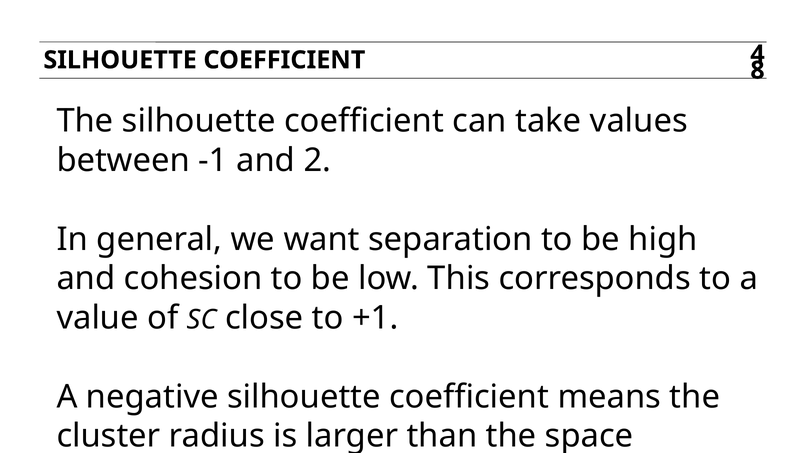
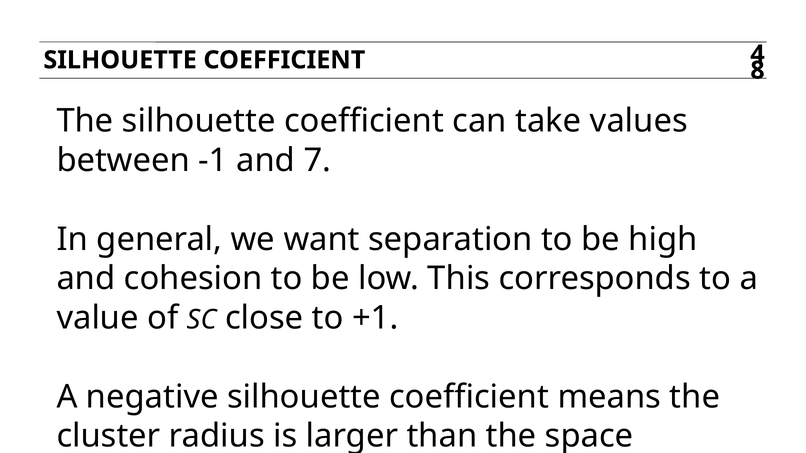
2: 2 -> 7 (317, 160)
